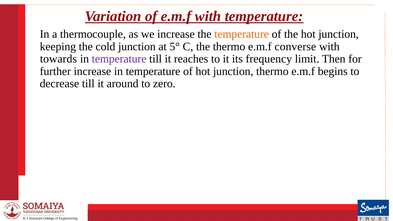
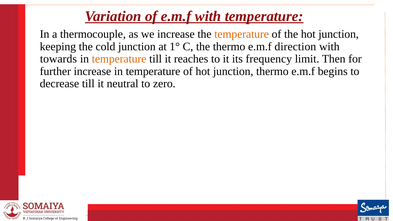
5°: 5° -> 1° (175, 47)
converse: converse -> direction (295, 47)
temperature colour: purple -> orange (119, 59)
around: around -> neutral (123, 84)
